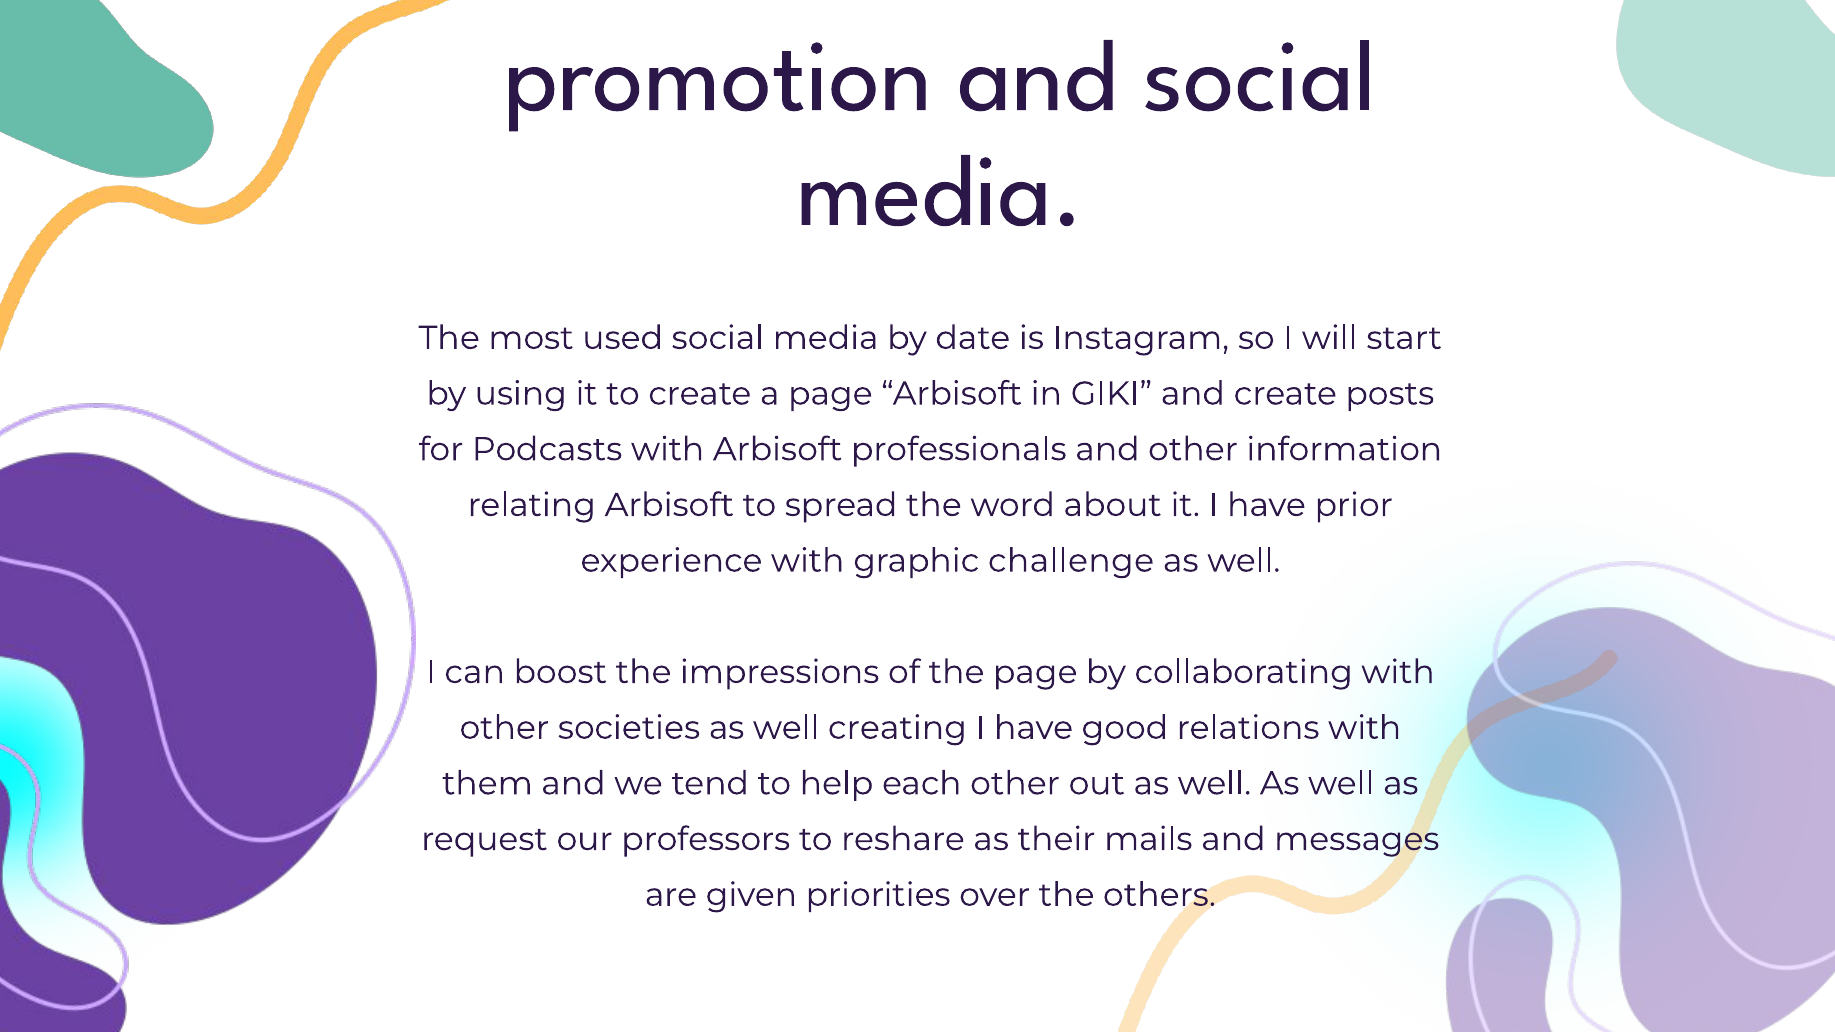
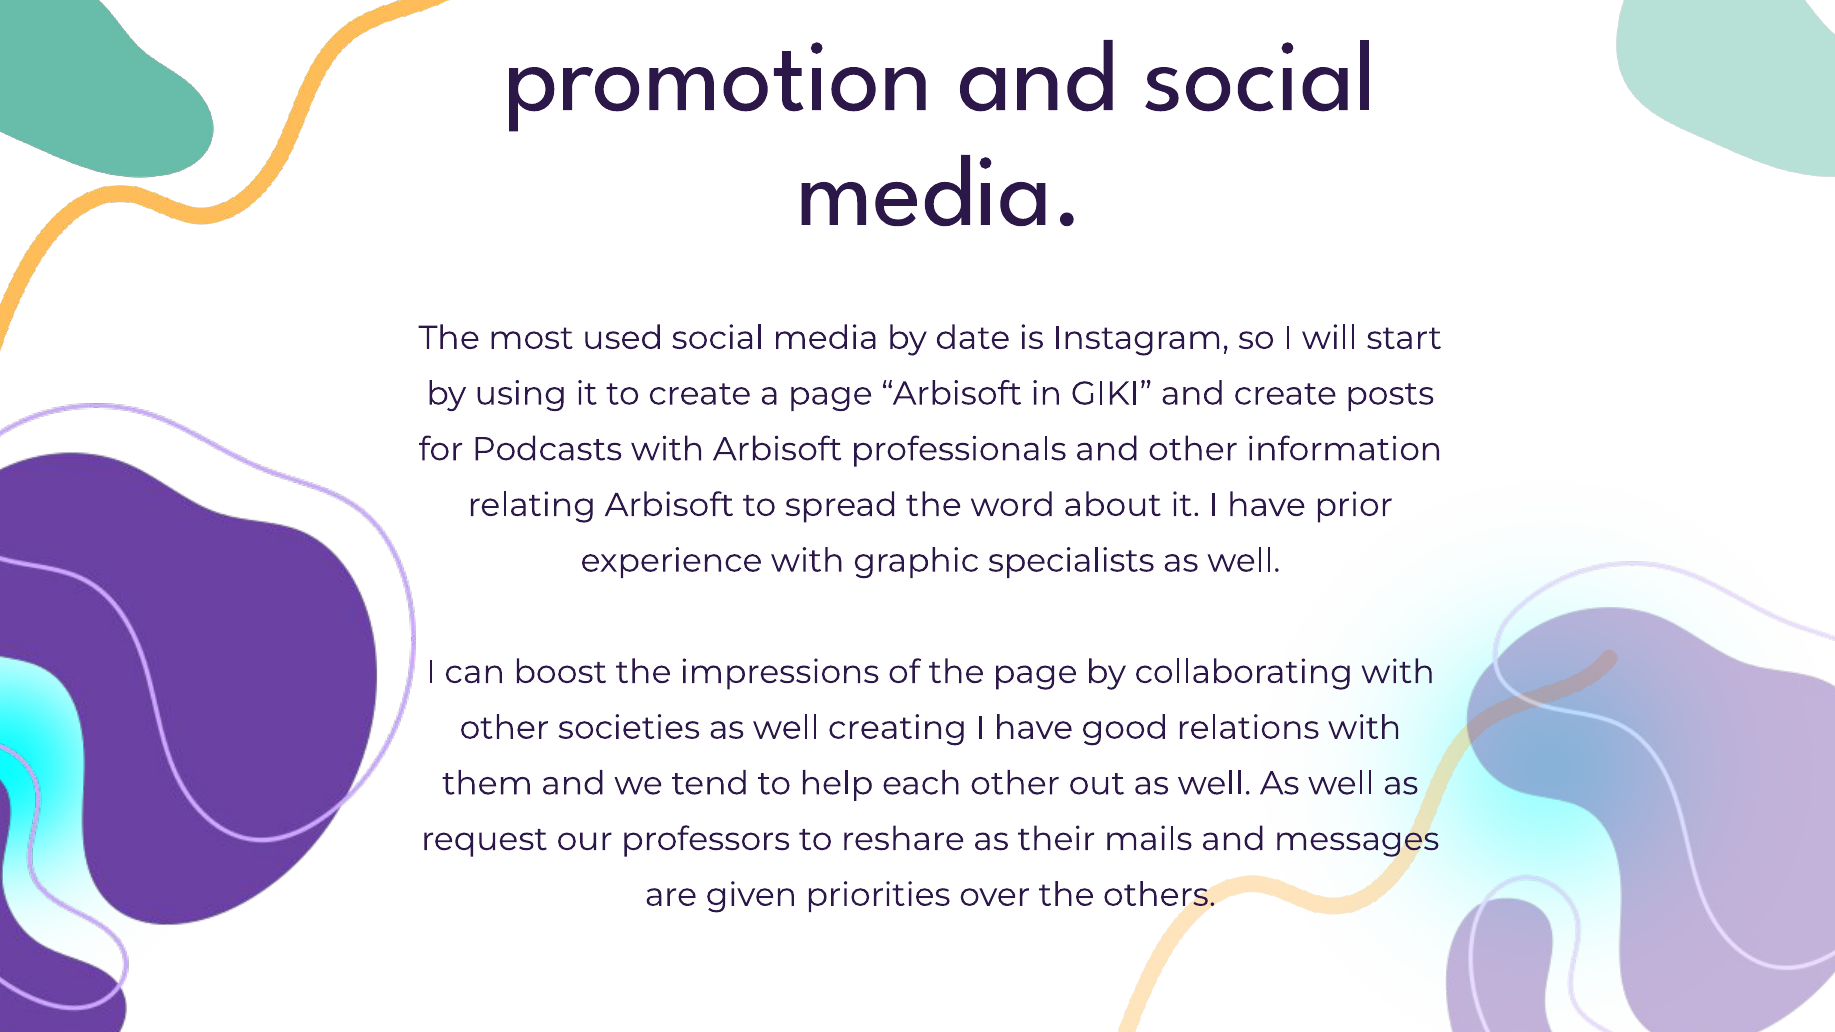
challenge: challenge -> specialists (1071, 561)
